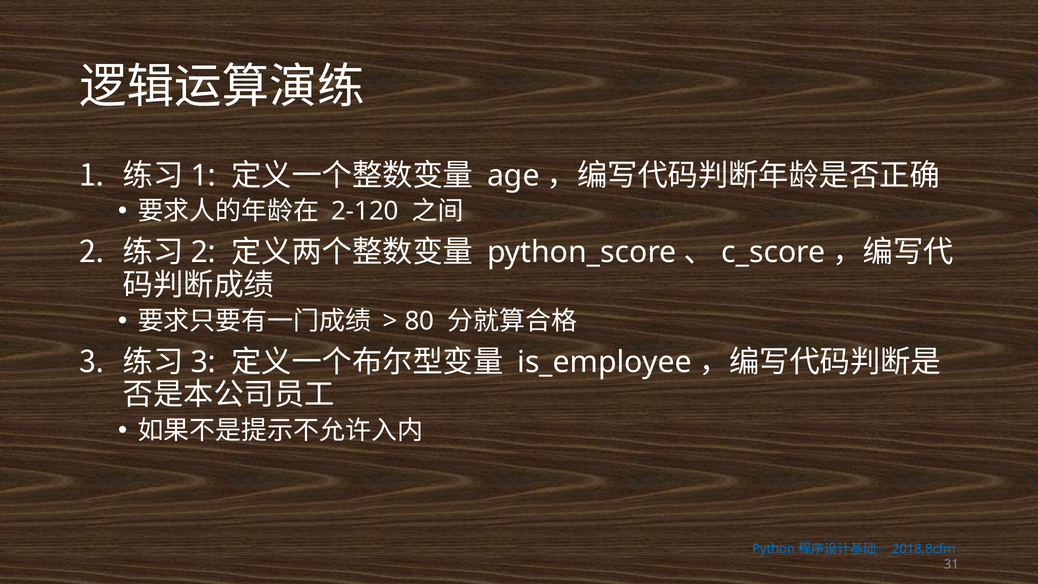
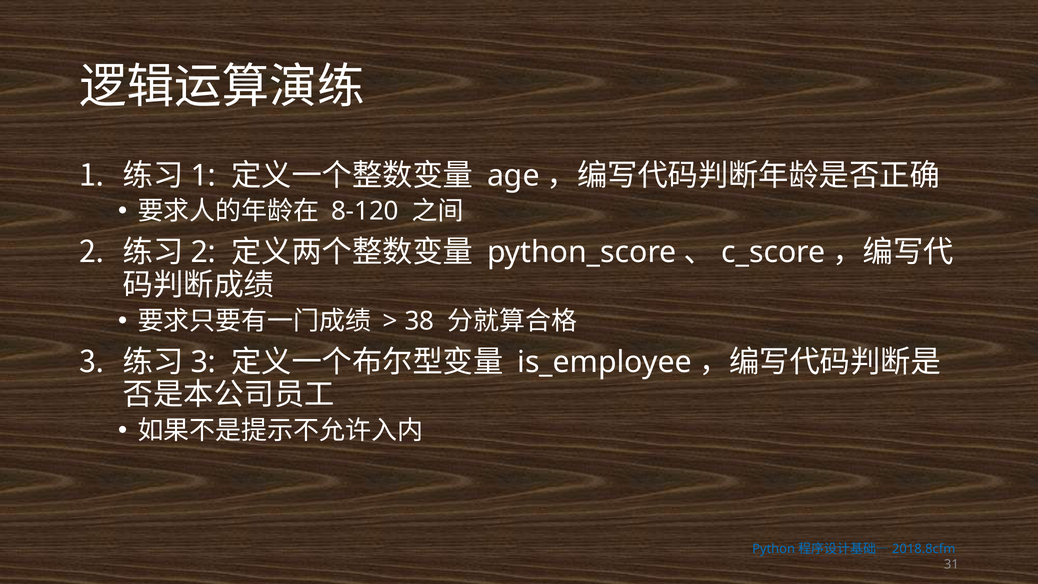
2-120: 2-120 -> 8-120 (365, 211)
80: 80 -> 38 (419, 321)
